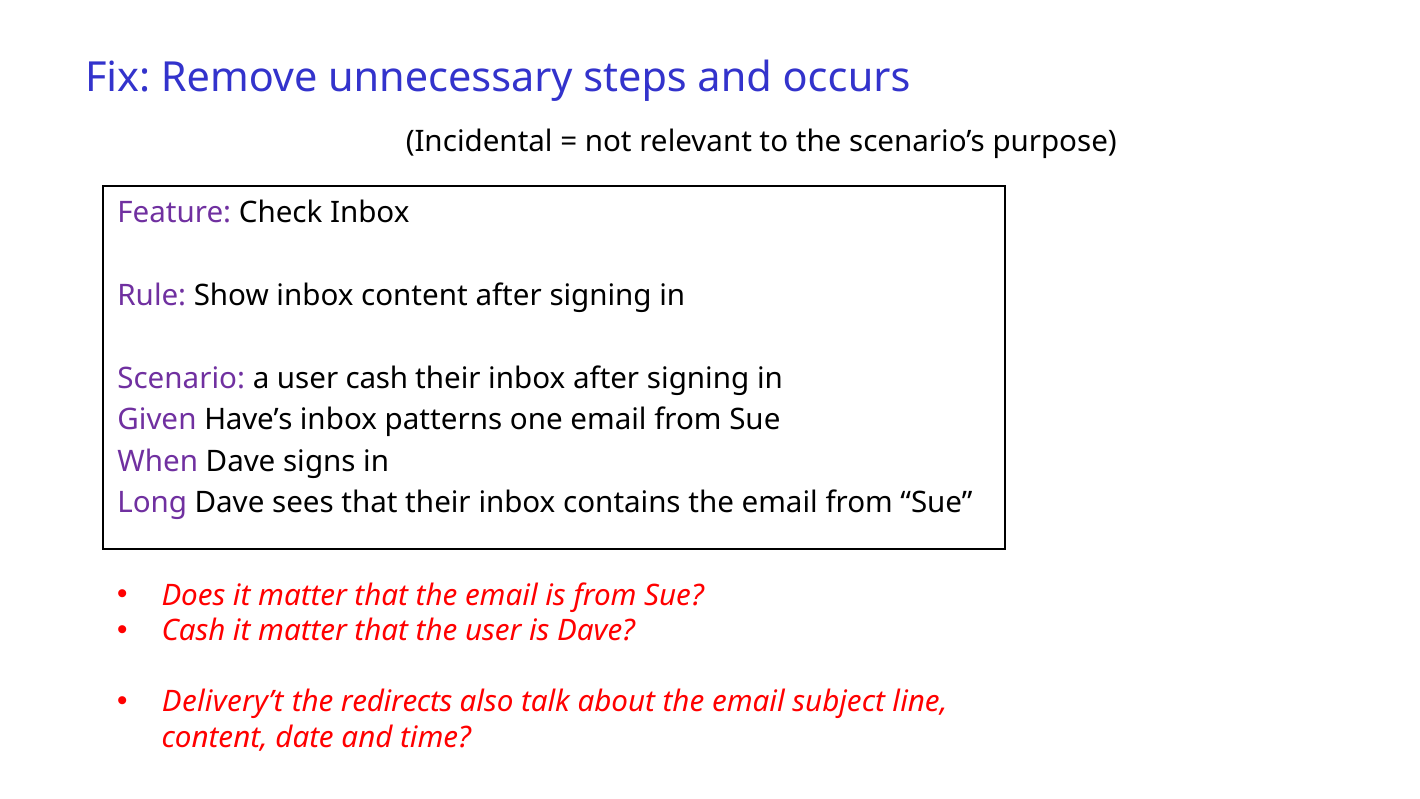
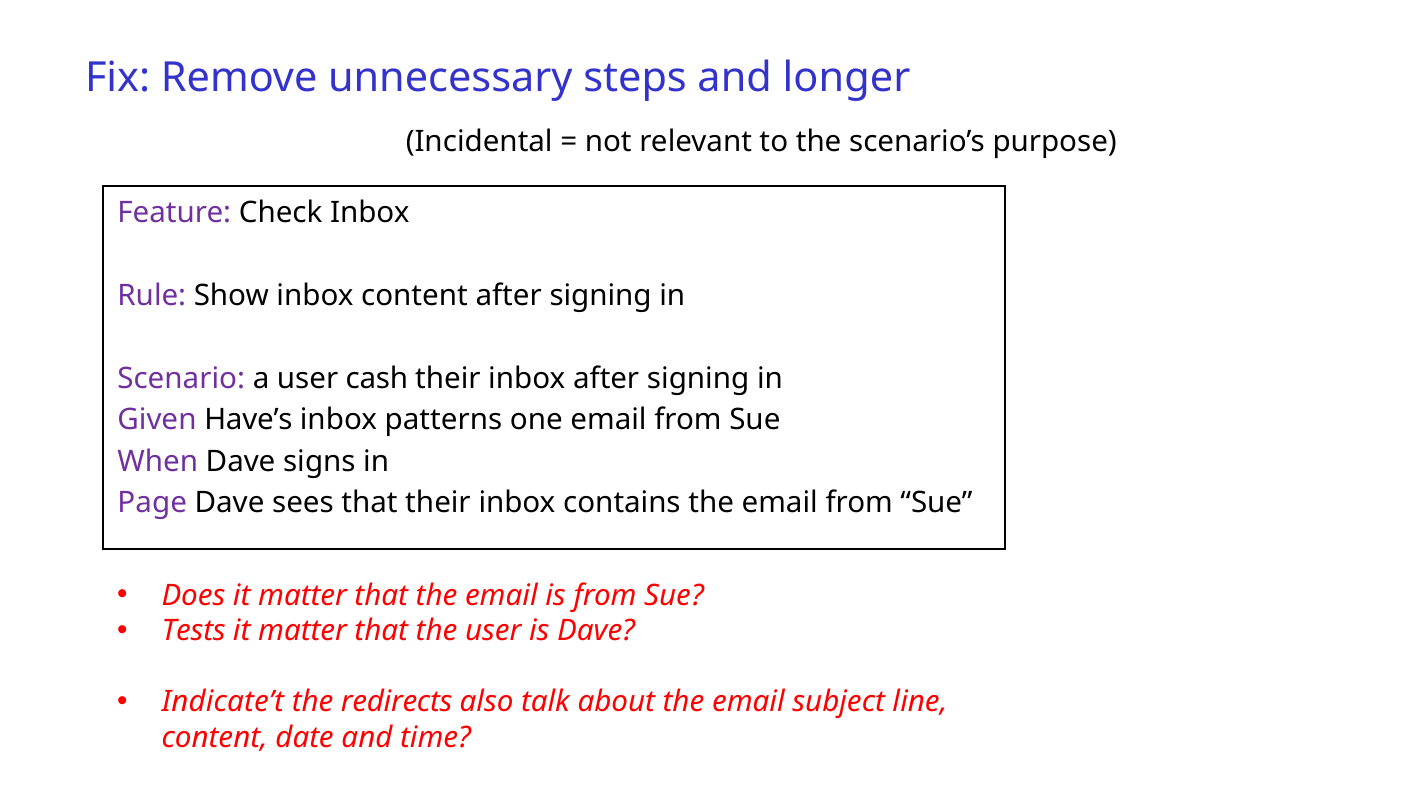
occurs: occurs -> longer (847, 78)
Long: Long -> Page (152, 503)
Cash: Cash -> Tests (194, 631)
Delivery’t: Delivery’t -> Indicate’t (223, 702)
